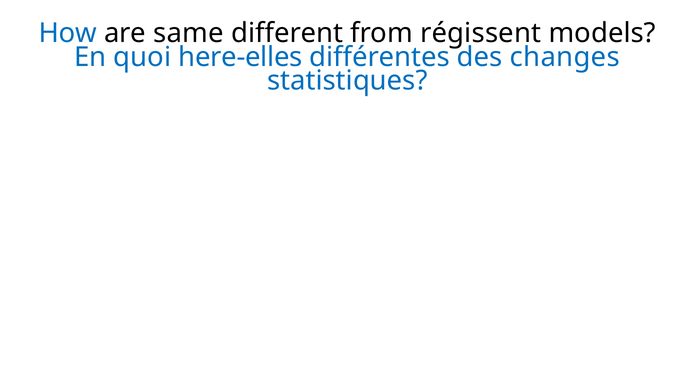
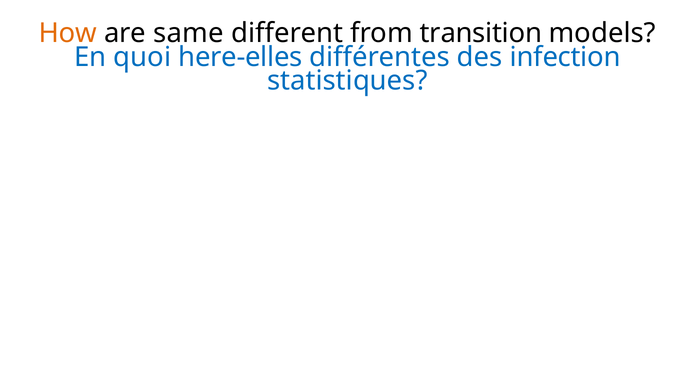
How colour: blue -> orange (68, 33)
régissent: régissent -> transition (481, 33)
changes: changes -> infection (565, 57)
